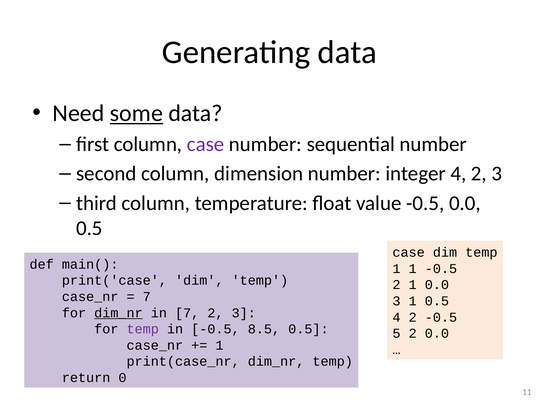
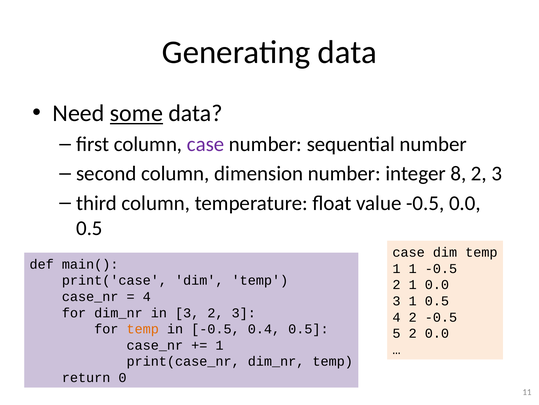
integer 4: 4 -> 8 (458, 173)
7: 7 -> 4 (147, 296)
dim_nr underline: present -> none (118, 312)
in 7: 7 -> 3 (187, 312)
temp colour: purple -> orange (143, 329)
8.5: 8.5 -> 0.4 (264, 329)
